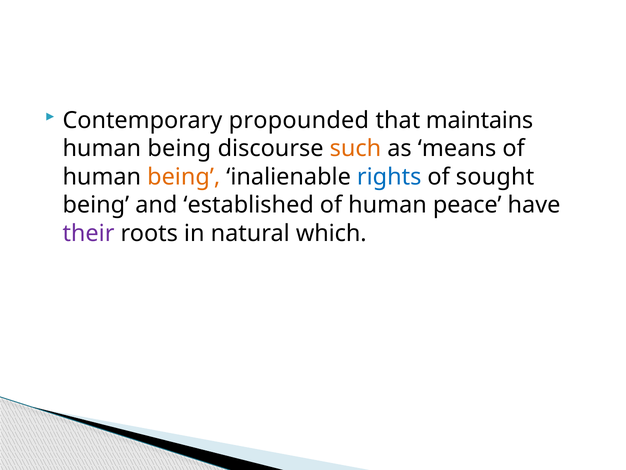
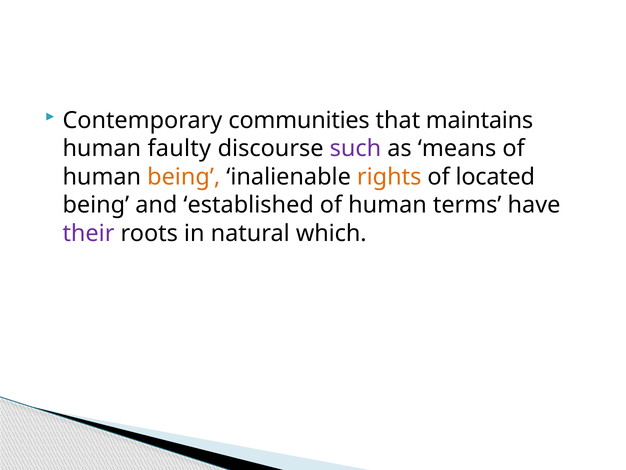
propounded: propounded -> communities (299, 120)
being: being -> faulty (179, 148)
such colour: orange -> purple (355, 148)
rights colour: blue -> orange (389, 177)
sought: sought -> located (495, 177)
peace: peace -> terms (467, 205)
